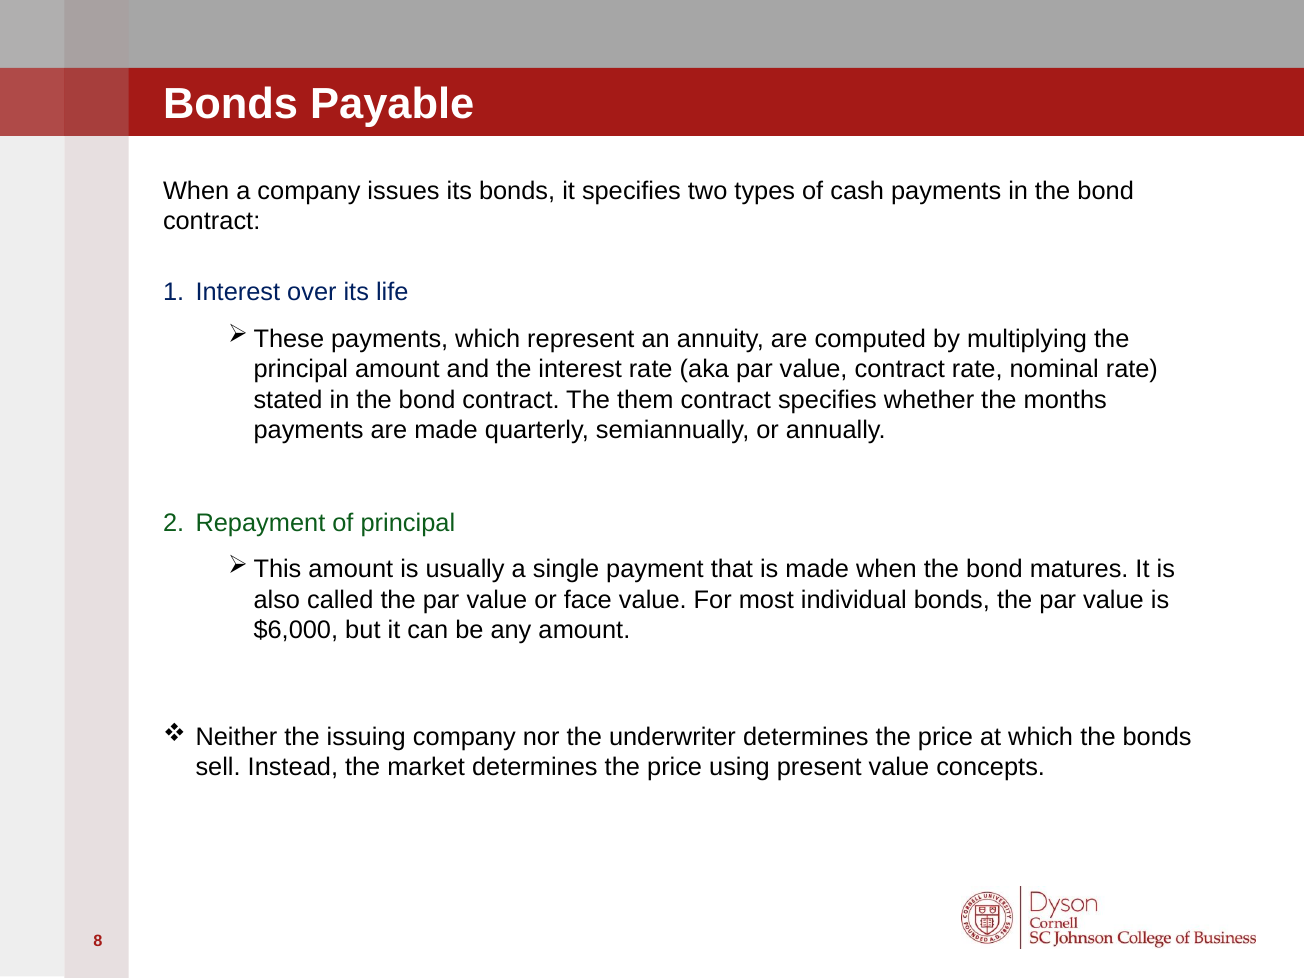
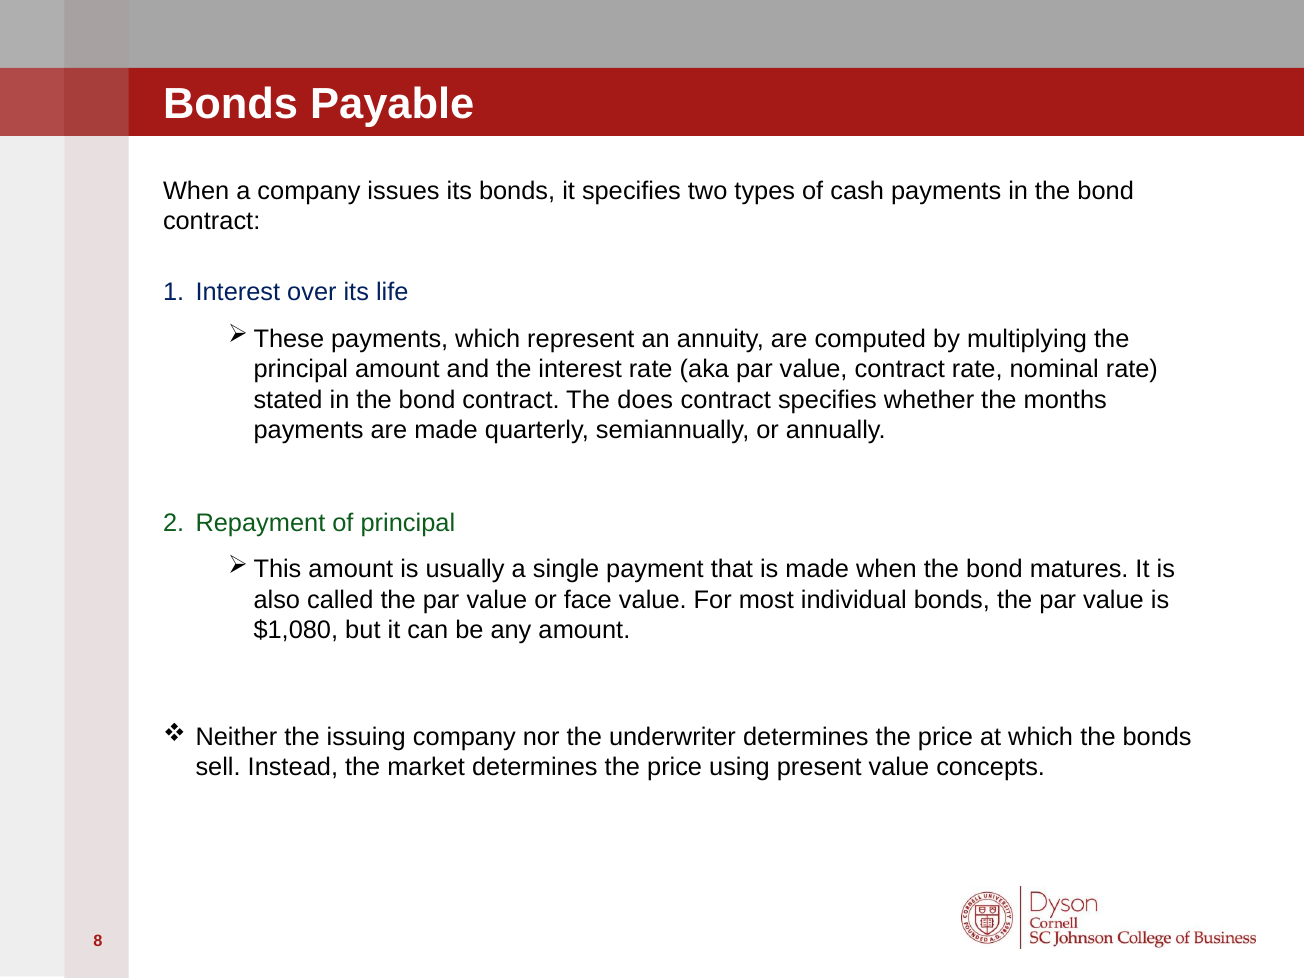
them: them -> does (645, 400)
$6,000: $6,000 -> $1,080 (296, 630)
